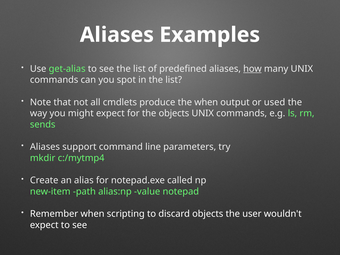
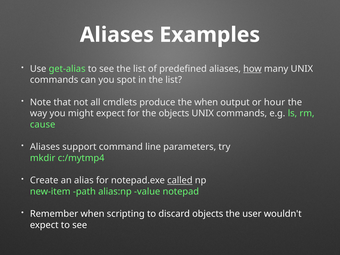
used: used -> hour (275, 102)
sends: sends -> cause (43, 125)
called underline: none -> present (180, 180)
